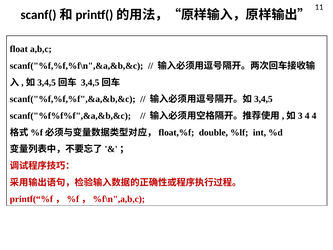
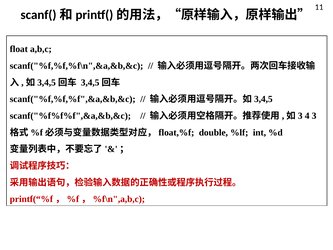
4 4: 4 -> 3 (314, 116)
